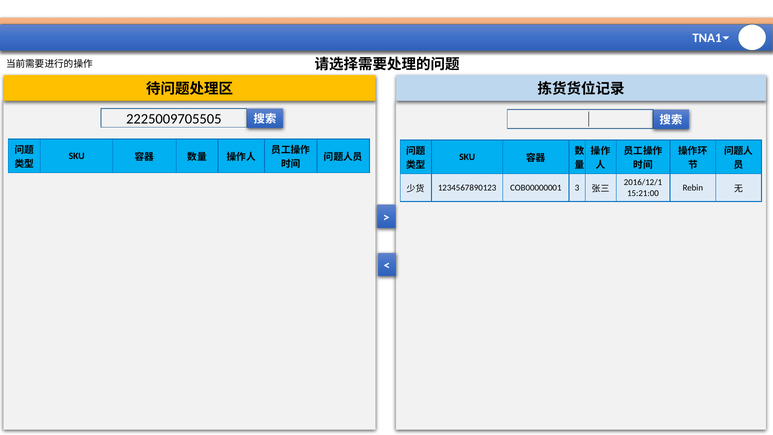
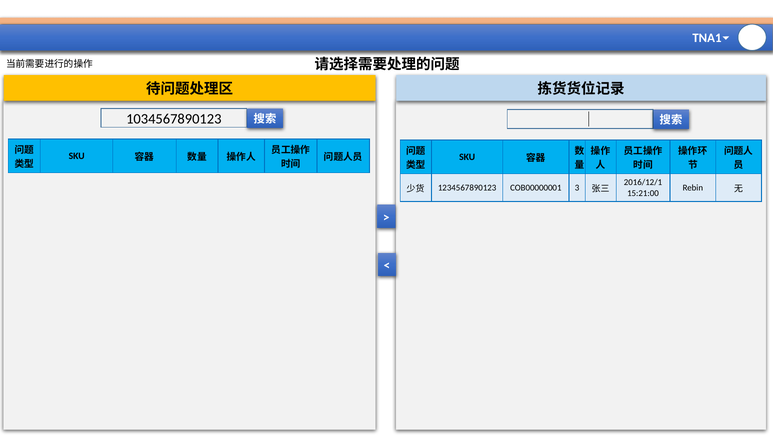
2225009705505: 2225009705505 -> 1034567890123 (174, 119)
